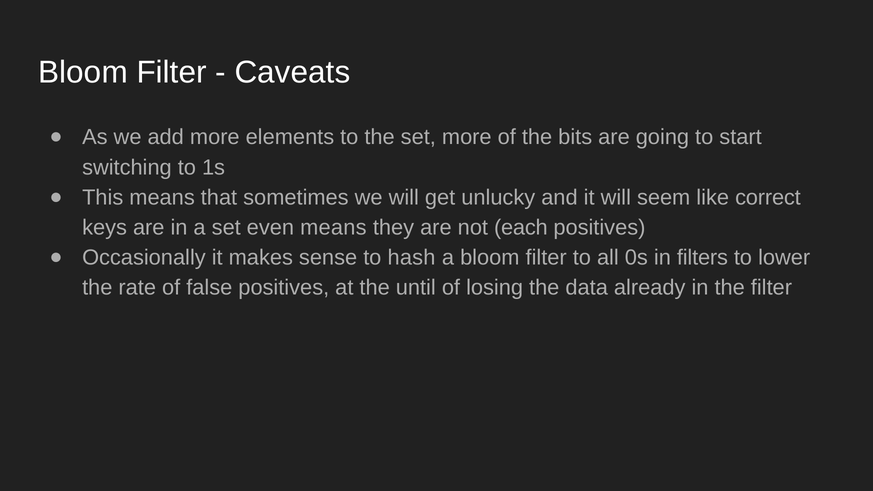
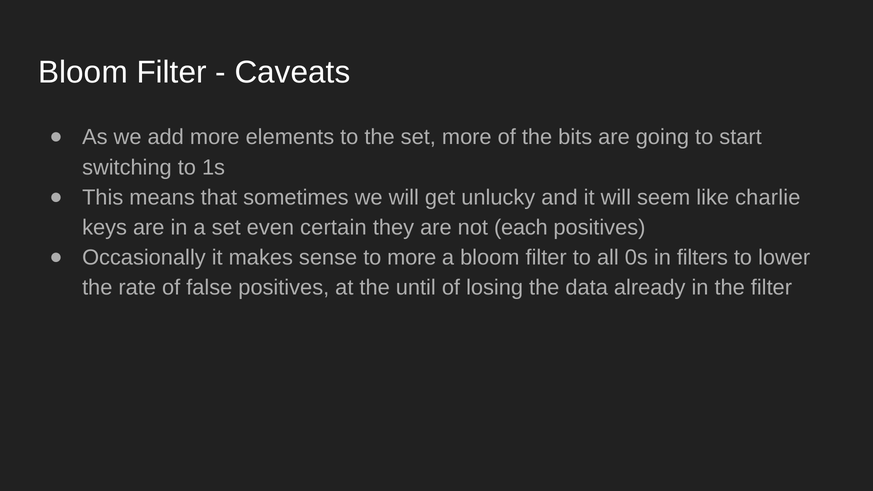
correct: correct -> charlie (768, 198)
even means: means -> certain (333, 228)
to hash: hash -> more (412, 258)
